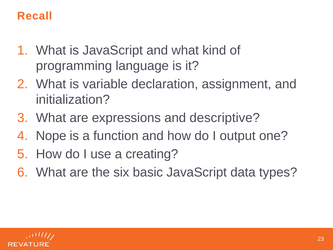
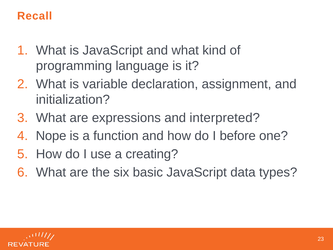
descriptive: descriptive -> interpreted (225, 118)
output: output -> before (238, 136)
